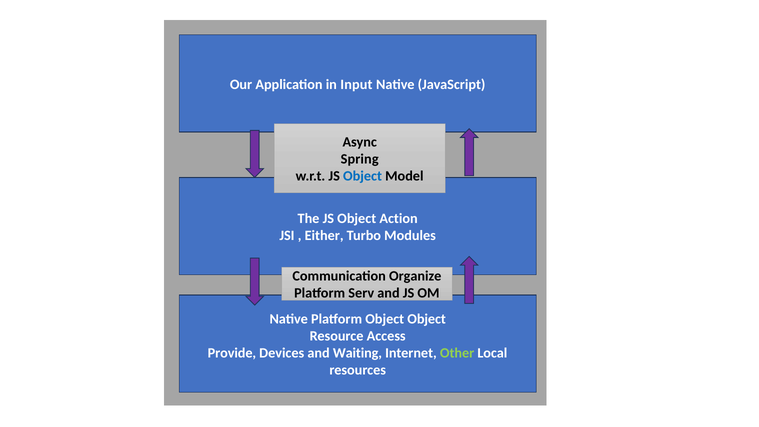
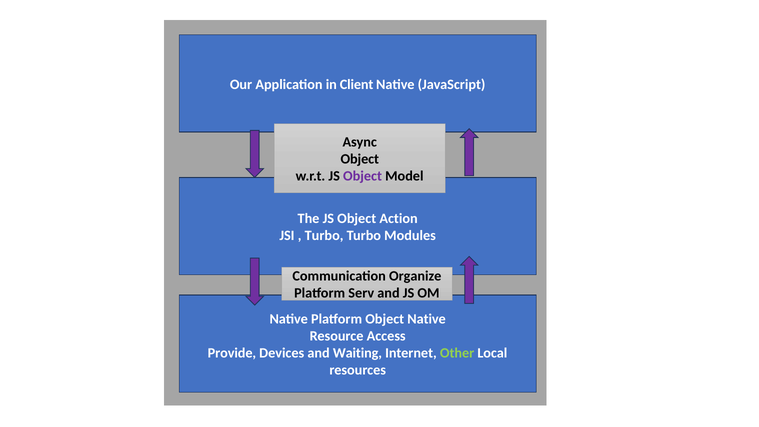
Input: Input -> Client (357, 84)
Spring: Spring -> Object (360, 159)
Object colour: blue -> purple (363, 176)
Either: Either -> Turbo (324, 236)
Object Object: Object -> Native (427, 319)
